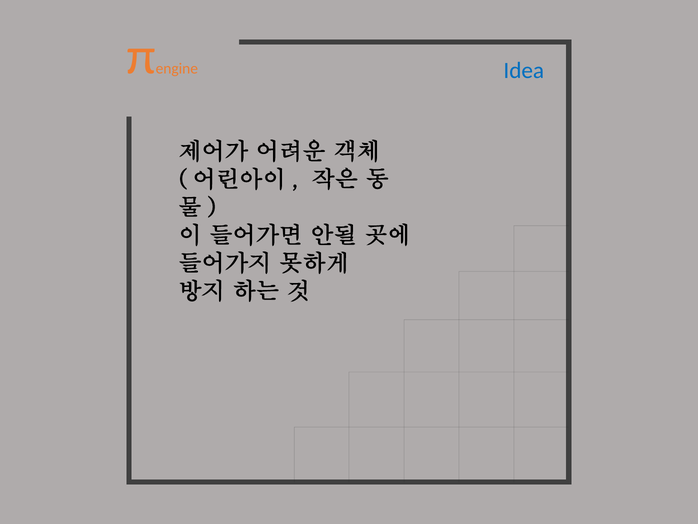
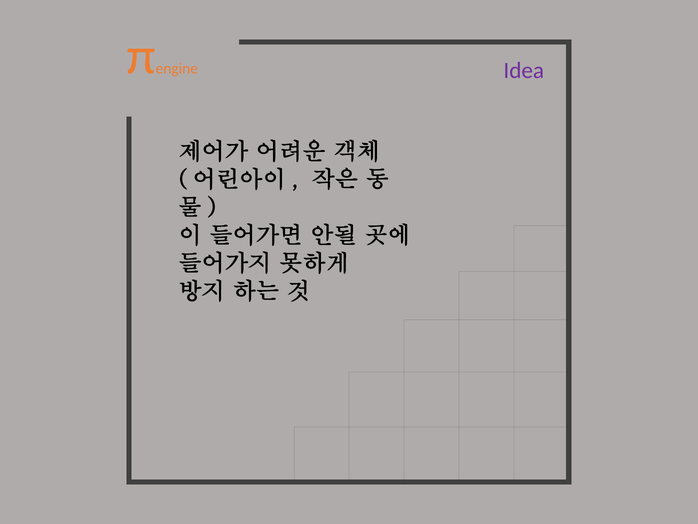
Idea colour: blue -> purple (524, 70)
